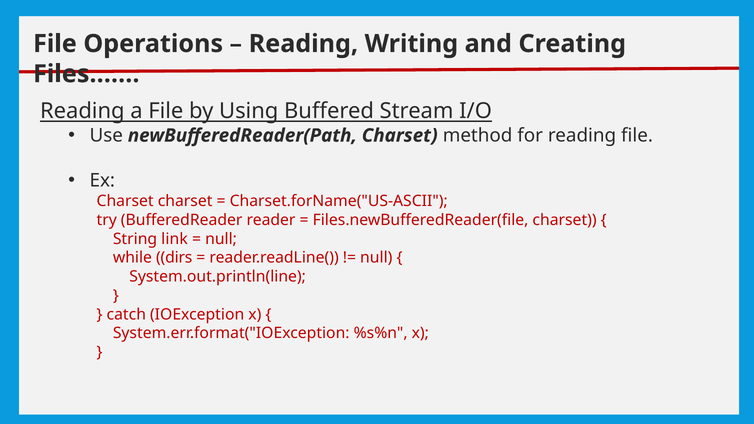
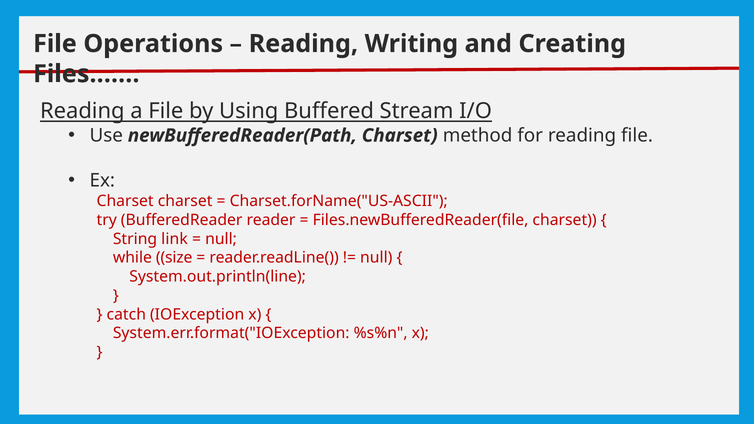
dirs: dirs -> size (174, 258)
